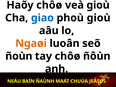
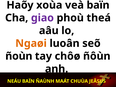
Haõy chôø: chôø -> xoùa (49, 5)
veà gioù: gioù -> baïn (98, 5)
giao colour: blue -> purple (42, 18)
phoù gioù: gioù -> theá (99, 18)
